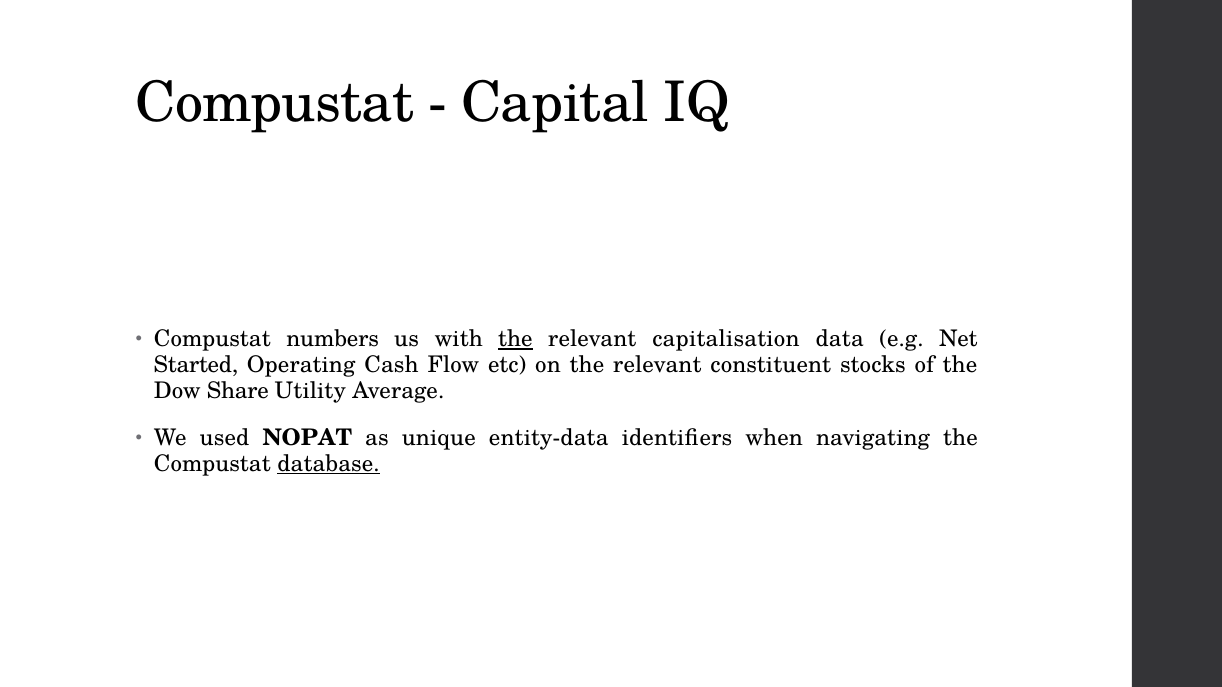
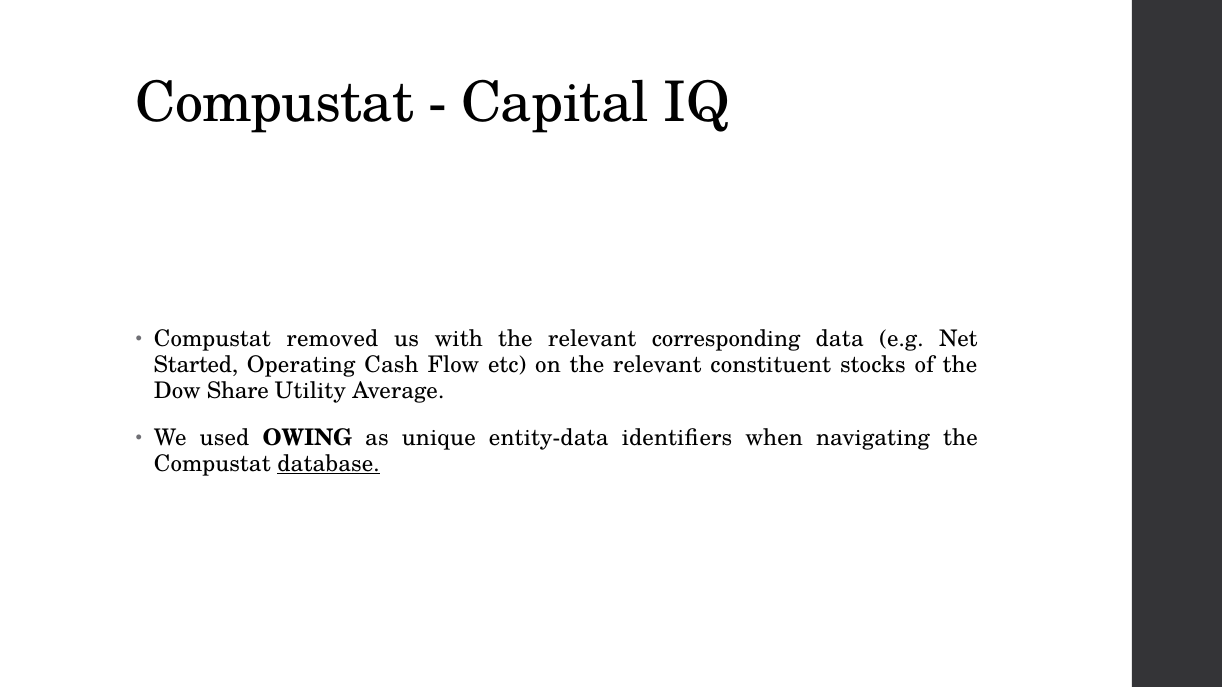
numbers: numbers -> removed (332, 339)
the underline: present -> none (515, 339)
capitalisation: capitalisation -> corresponding (726, 339)
NOPAT: NOPAT -> OWING (307, 438)
